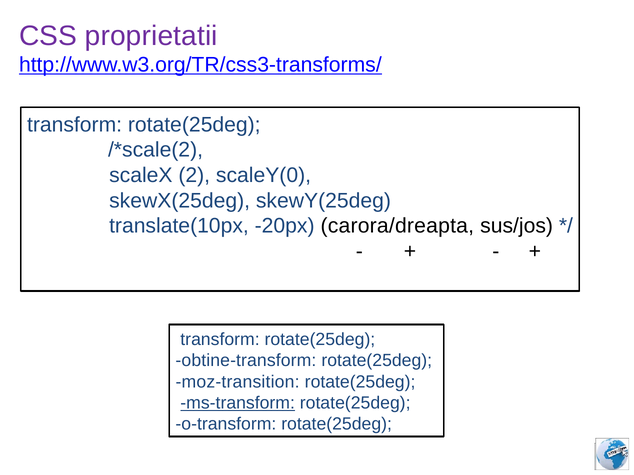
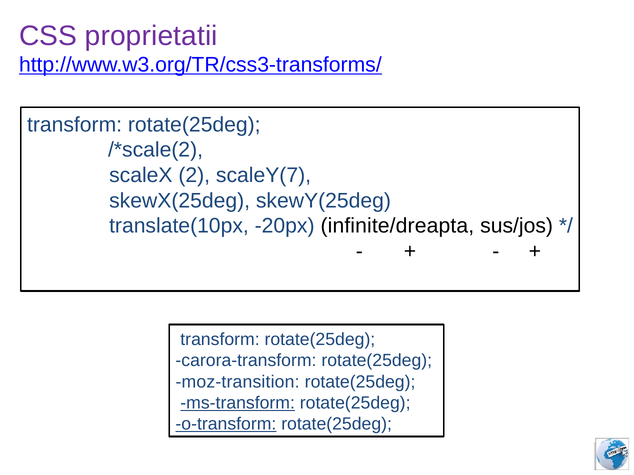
scaleY(0: scaleY(0 -> scaleY(7 (263, 175)
carora/dreapta: carora/dreapta -> infinite/dreapta (397, 226)
obtine-transform: obtine-transform -> carora-transform (246, 361)
o-transform underline: none -> present (226, 424)
